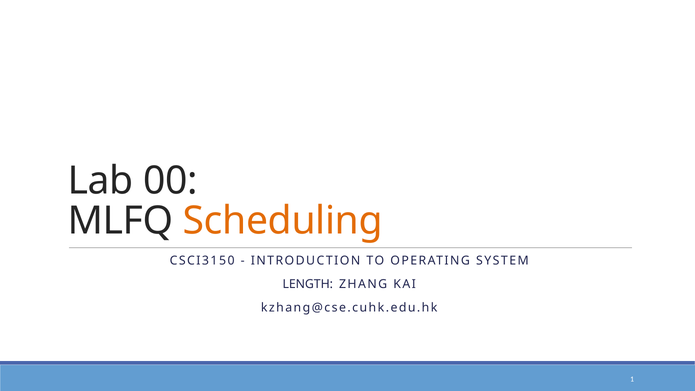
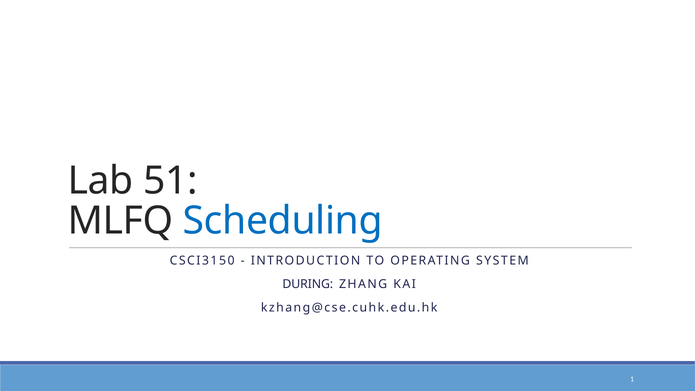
00: 00 -> 51 (171, 181)
Scheduling colour: orange -> blue (283, 221)
LENGTH: LENGTH -> DURING (308, 284)
